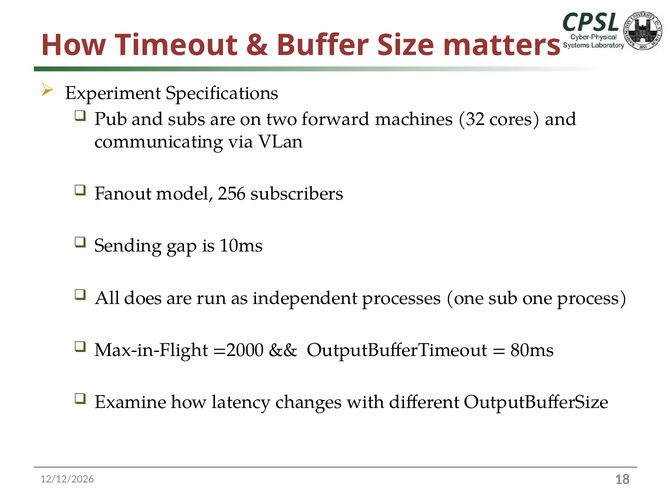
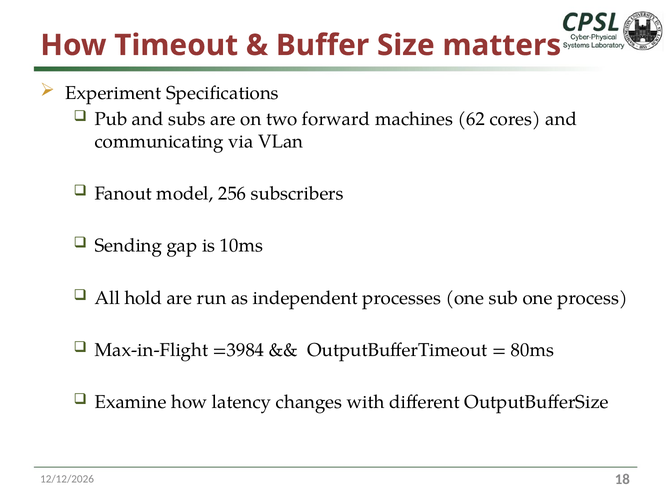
32: 32 -> 62 (471, 119)
does: does -> hold (143, 298)
=2000: =2000 -> =3984 (239, 350)
